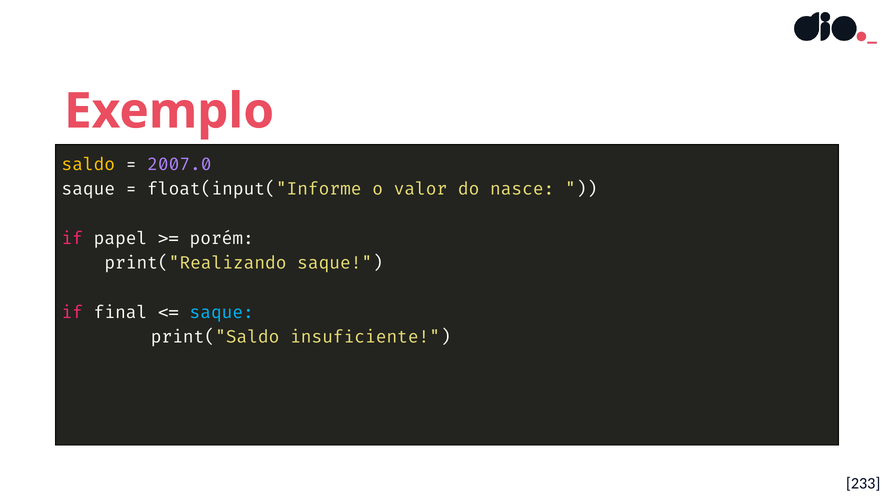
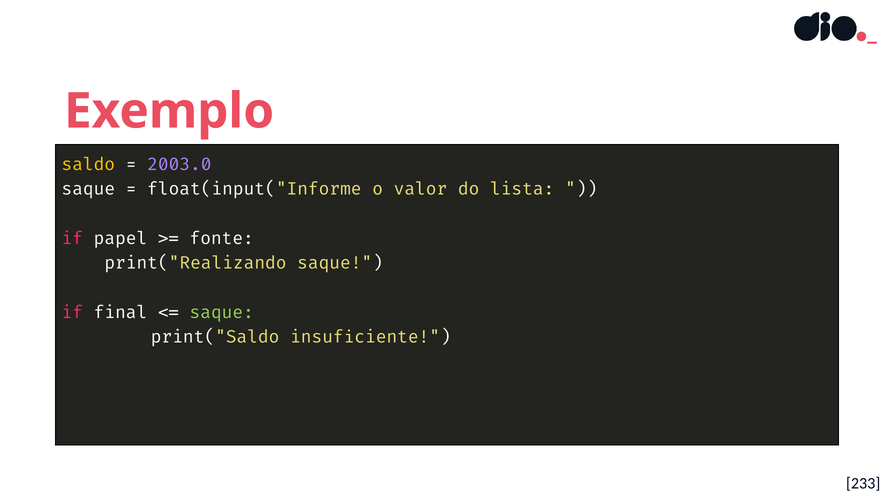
2007.0: 2007.0 -> 2003.0 (179, 164)
nasce: nasce -> lista (522, 189)
porém: porém -> fonte (222, 238)
saque colour: light blue -> light green (222, 313)
